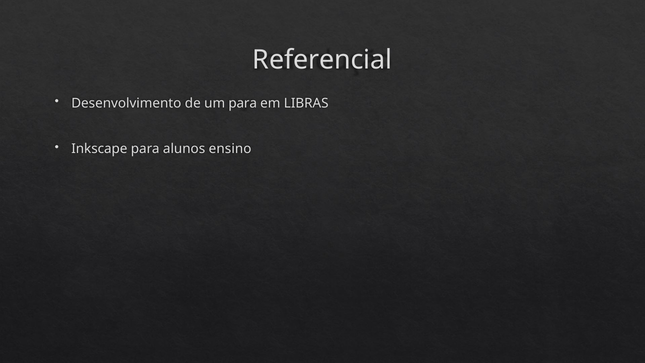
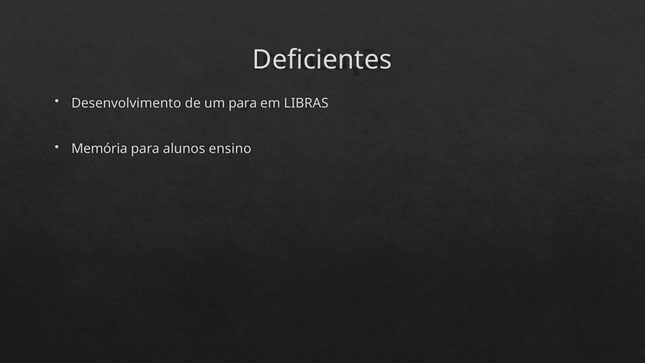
Referencial: Referencial -> Deficientes (322, 60)
Inkscape: Inkscape -> Memória (99, 149)
